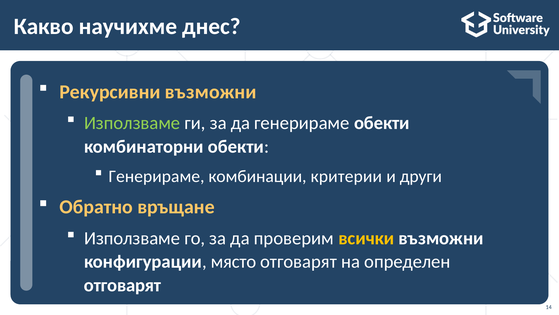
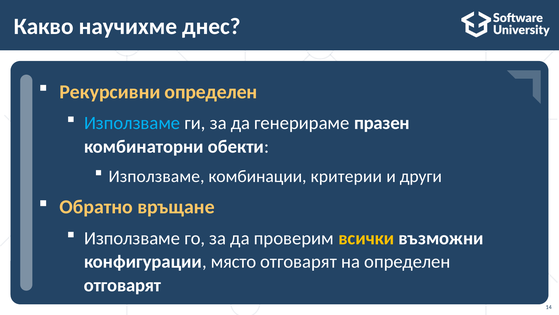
Рекурсивни възможни: възможни -> определен (211, 92)
Използваме colour: light green -> light blue (132, 123)
генерираме обекти: обекти -> празен (382, 123)
Генерираме: Генерираме -> Използваме (156, 176)
